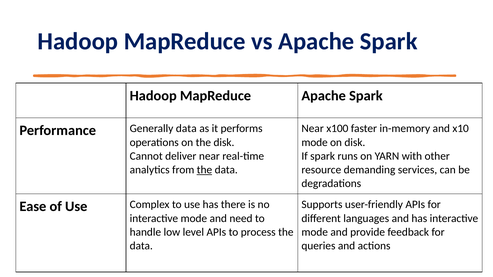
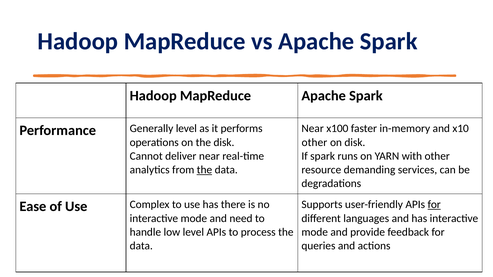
Generally data: data -> level (186, 129)
mode: mode -> other (314, 142)
for underline: none -> present (434, 205)
